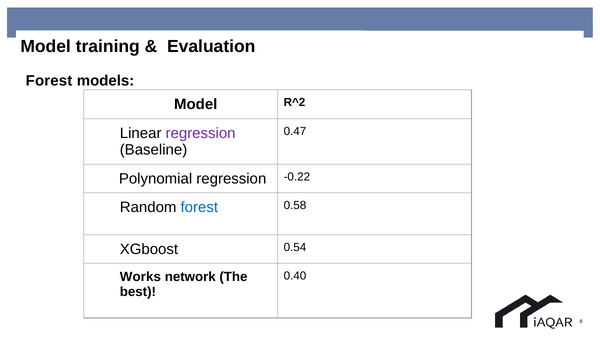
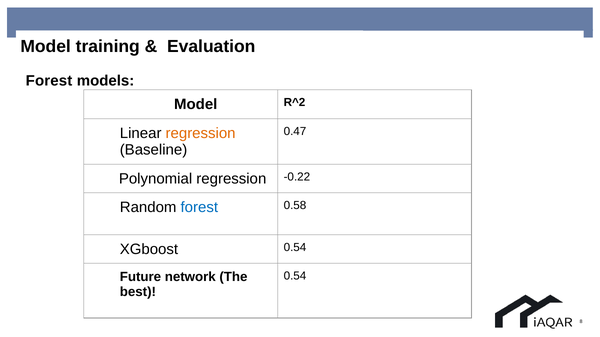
regression colour: purple -> orange (201, 133)
0.40: 0.40 -> 0.54 (295, 276)
Works: Works -> Future (140, 277)
